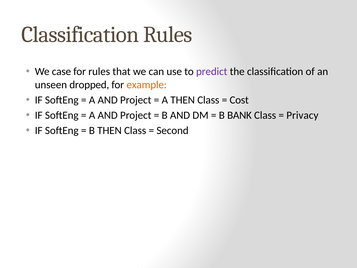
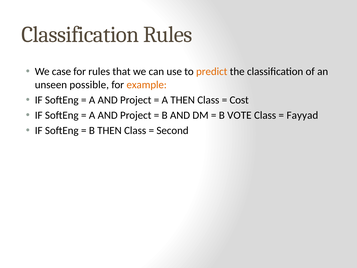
predict colour: purple -> orange (212, 72)
dropped: dropped -> possible (89, 85)
BANK: BANK -> VOTE (239, 115)
Privacy: Privacy -> Fayyad (302, 115)
